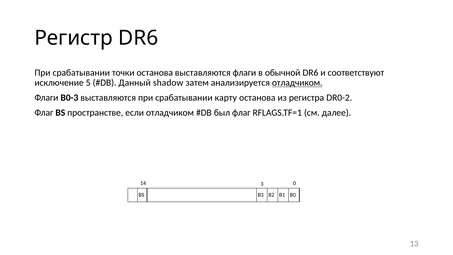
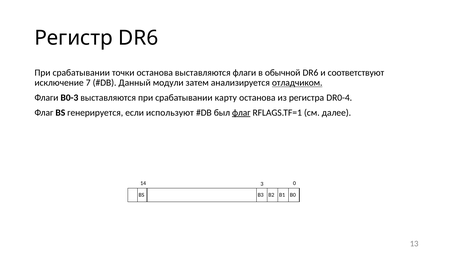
5: 5 -> 7 (88, 83)
shadow: shadow -> модули (168, 83)
DR0-2: DR0-2 -> DR0-4 (339, 98)
пространстве: пространстве -> генерируется (95, 113)
если отладчиком: отладчиком -> используют (170, 113)
флаг underline: none -> present (241, 113)
